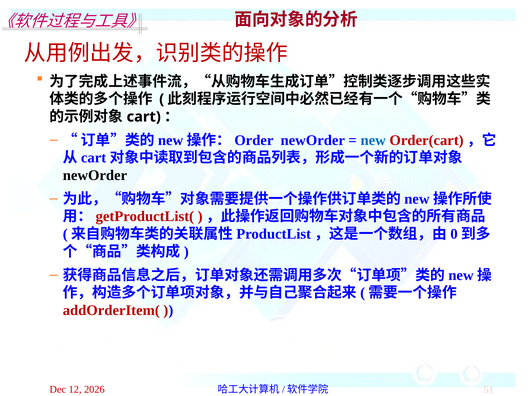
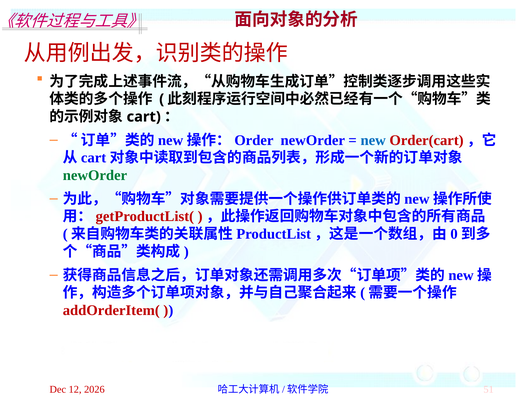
newOrder colour: black -> green (95, 175)
